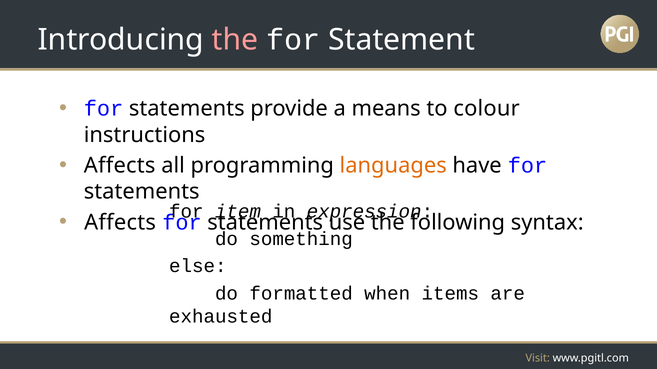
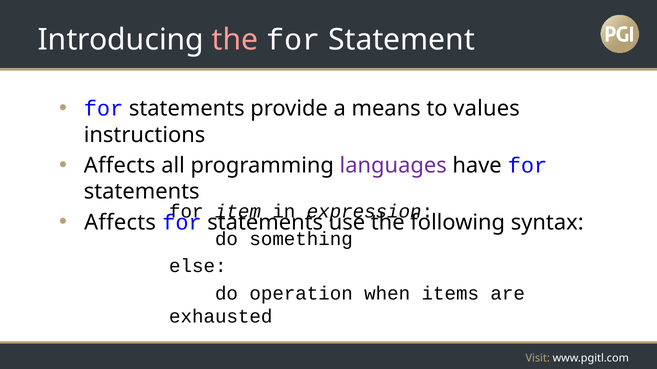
colour: colour -> values (487, 109)
languages colour: orange -> purple (393, 166)
formatted: formatted -> operation (301, 294)
